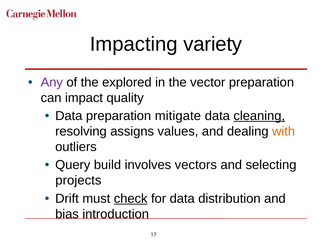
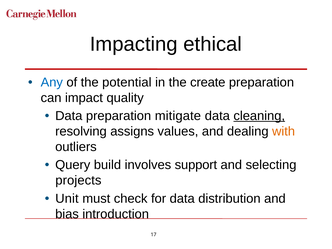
variety: variety -> ethical (213, 44)
Any colour: purple -> blue (52, 82)
explored: explored -> potential (127, 82)
vector: vector -> create (208, 82)
vectors: vectors -> support (196, 165)
Drift: Drift -> Unit (67, 199)
check underline: present -> none (131, 199)
